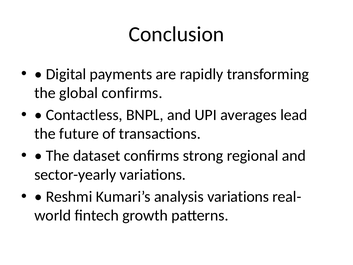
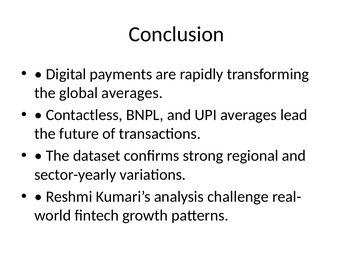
global confirms: confirms -> averages (132, 93)
analysis variations: variations -> challenge (238, 196)
